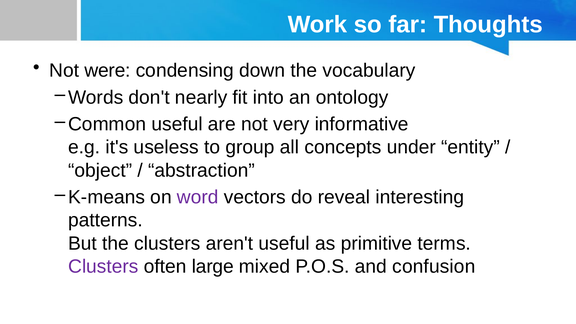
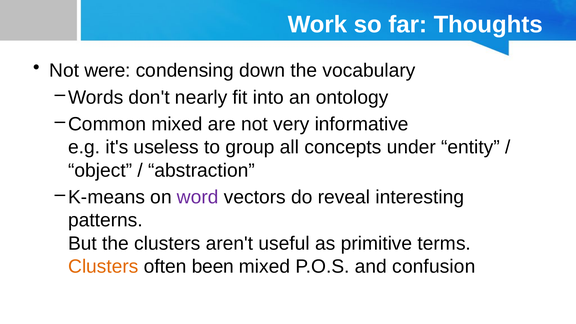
Common useful: useful -> mixed (177, 124)
Clusters colour: purple -> orange (103, 266)
large: large -> been (213, 266)
